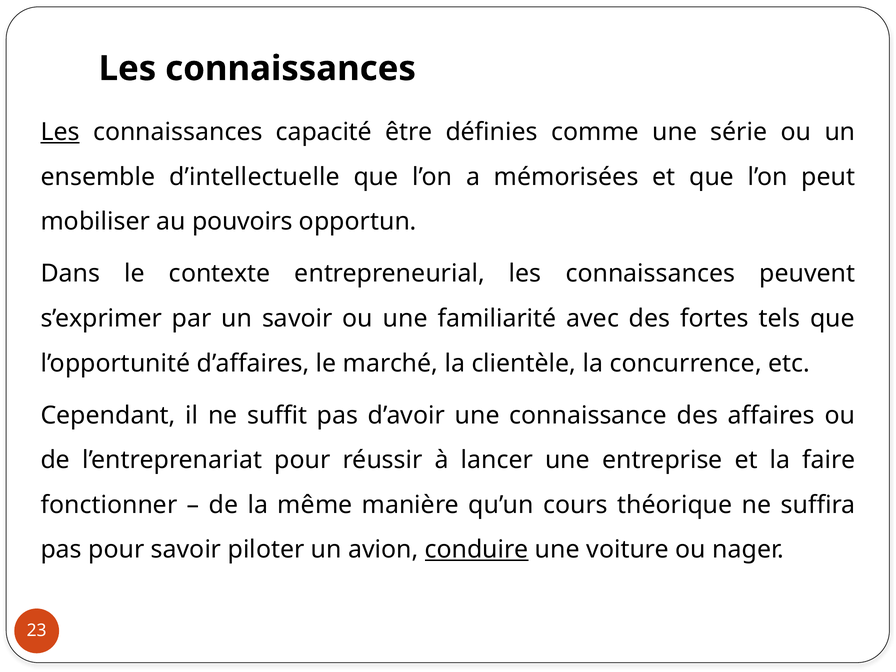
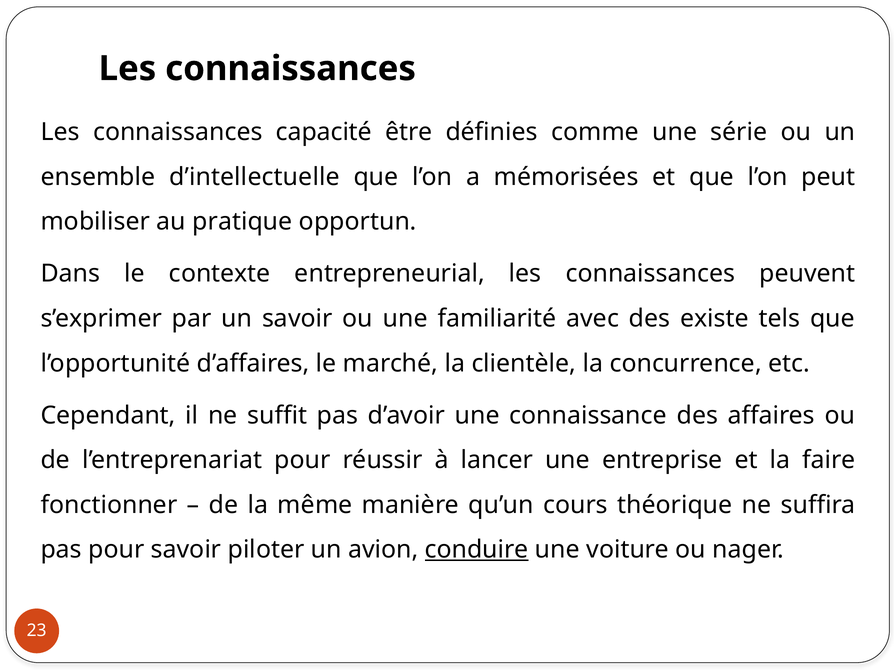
Les underline: present -> none (60, 132)
pouvoirs: pouvoirs -> pratique (242, 222)
fortes: fortes -> existe (714, 319)
